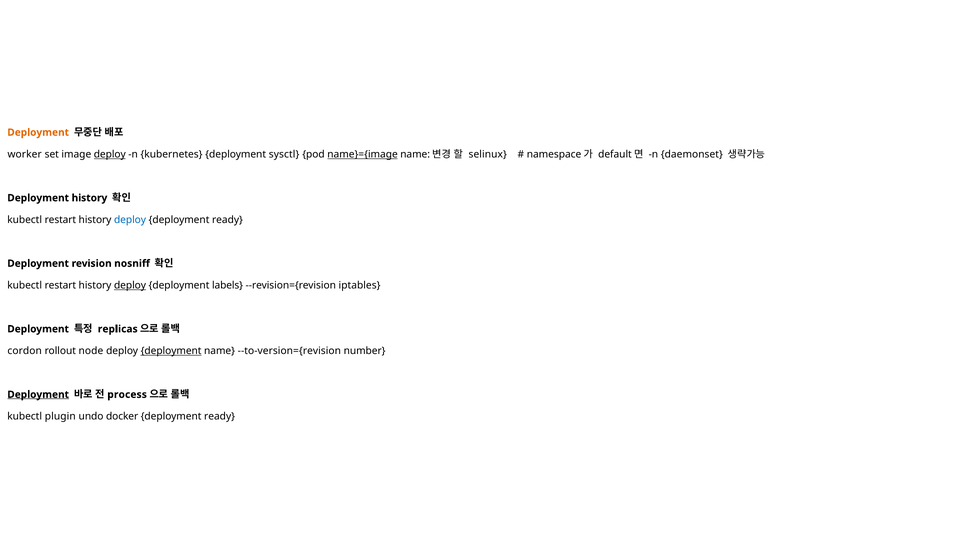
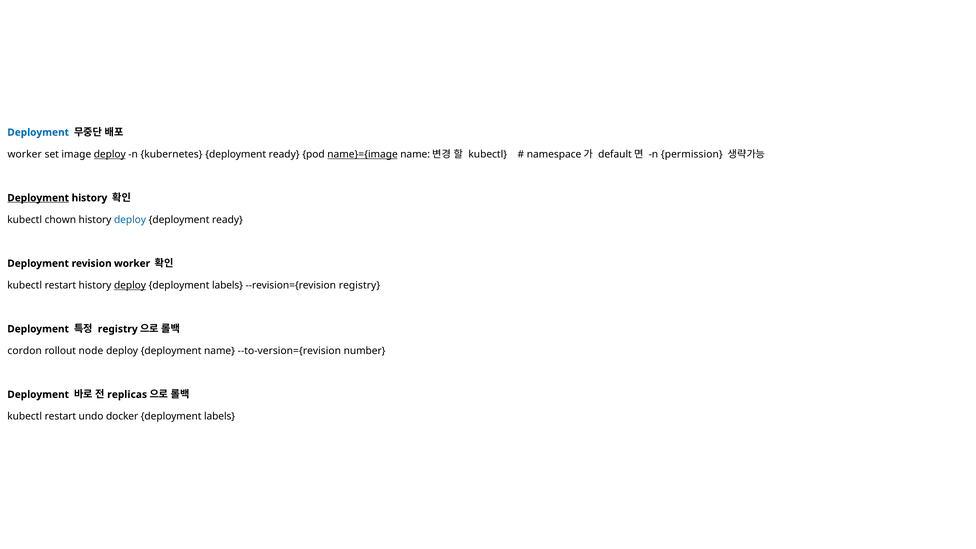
Deployment colour: orange -> blue (38, 132)
sysctl: sysctl -> ready (284, 154)
selinux: selinux -> kubectl (488, 154)
daemonset: daemonset -> permission (692, 154)
Deployment underline: none -> present (38, 198)
restart: restart -> chown (60, 220)
revision nosniff: nosniff -> worker (132, 263)
--revision={revision iptables: iptables -> registry (360, 285)
replicas: replicas -> registry (118, 329)
deployment underline: present -> none (171, 351)
Deployment underline: present -> none (38, 395)
process: process -> replicas (127, 395)
plugin: plugin -> restart (60, 416)
ready: ready -> labels (220, 416)
